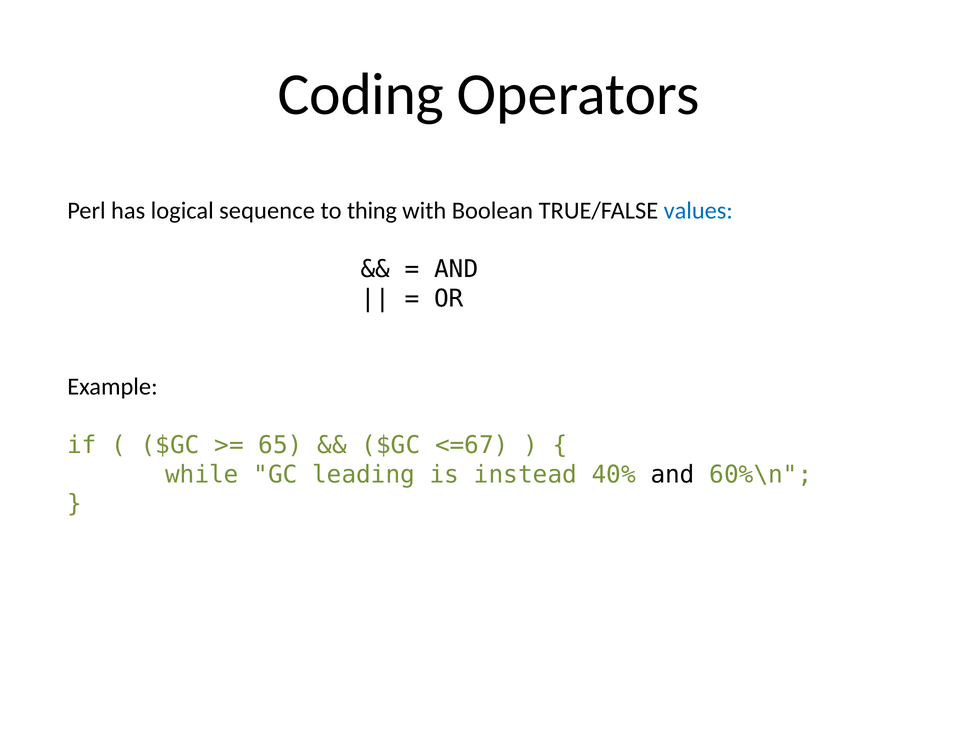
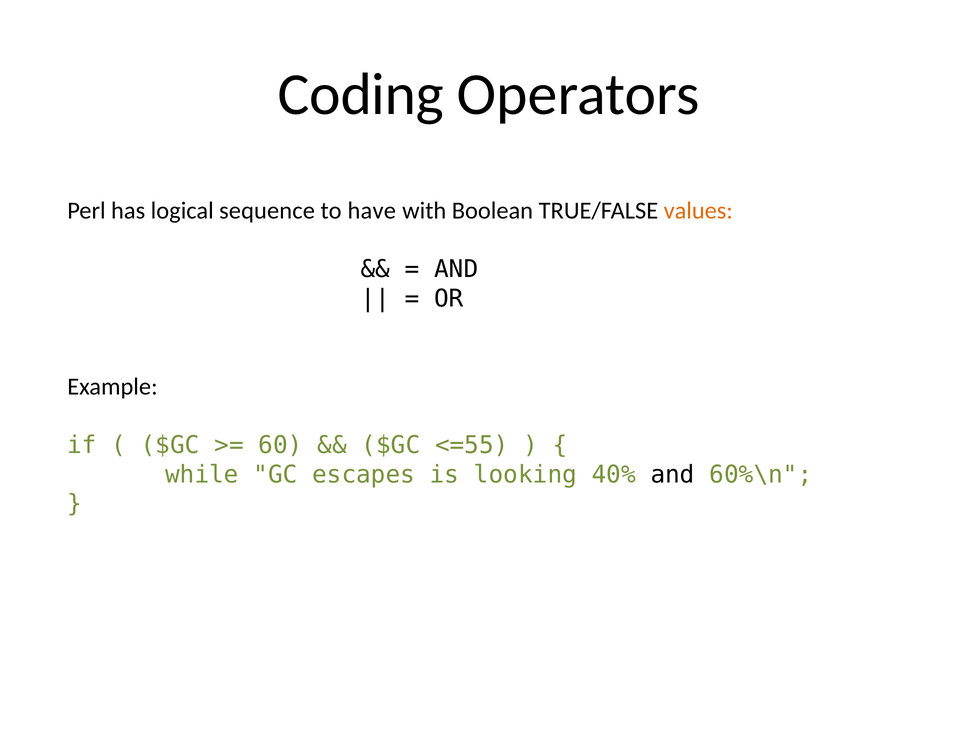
thing: thing -> have (372, 211)
values colour: blue -> orange (698, 211)
65: 65 -> 60 (281, 445)
<=67: <=67 -> <=55 (472, 445)
leading: leading -> escapes (364, 475)
instead: instead -> looking (525, 475)
